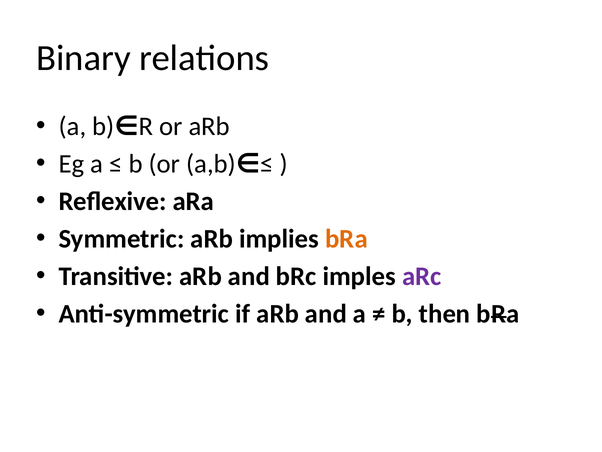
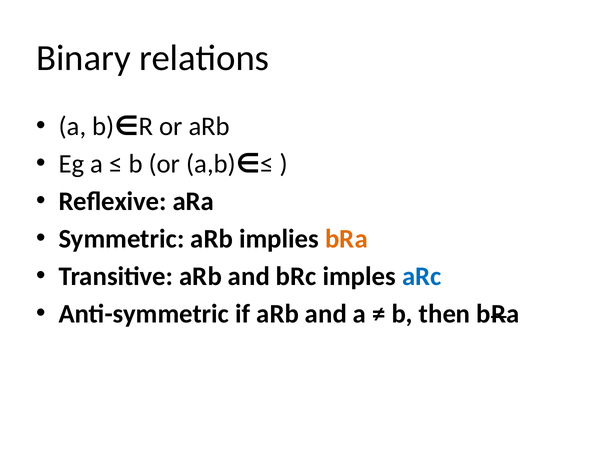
aRc colour: purple -> blue (422, 276)
